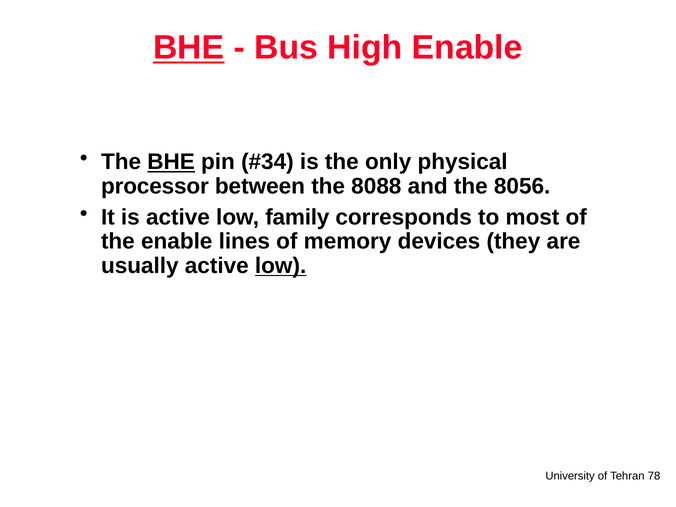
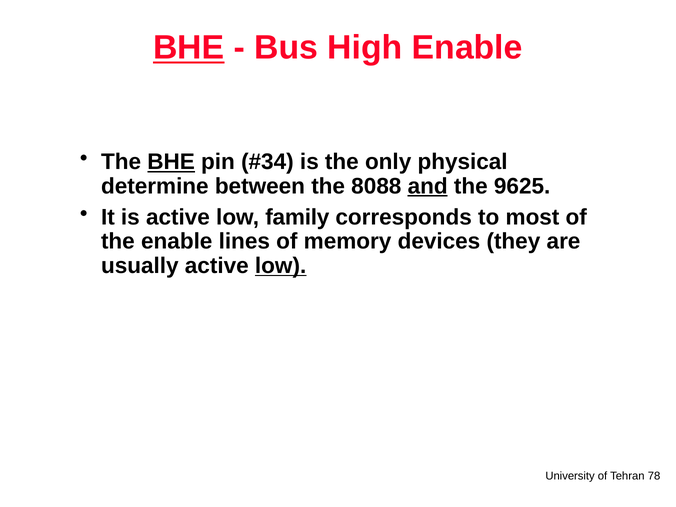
processor: processor -> determine (155, 186)
and underline: none -> present (428, 186)
8056: 8056 -> 9625 (522, 186)
